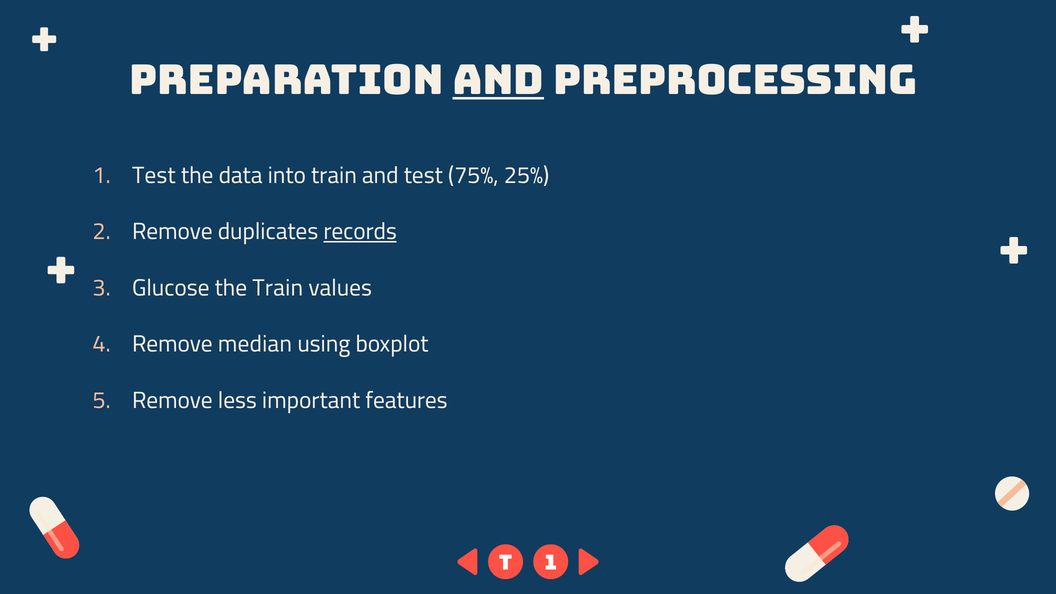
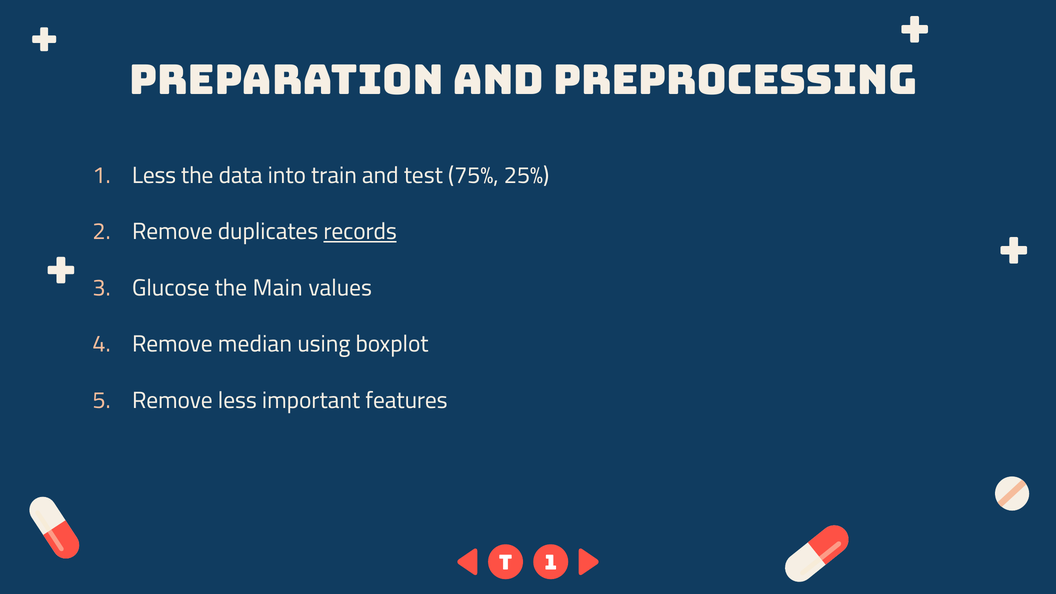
and underline: present -> none (498, 81)
1 Test: Test -> Less (154, 175)
the Train: Train -> Main (278, 288)
